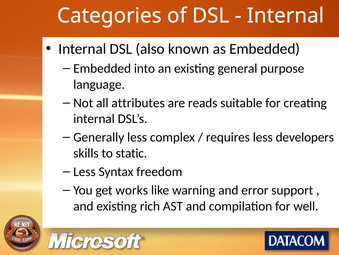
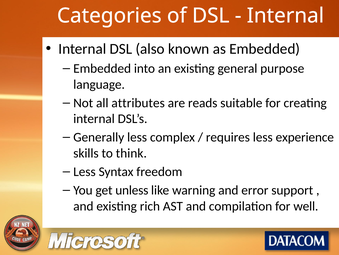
developers: developers -> experience (305, 137)
static: static -> think (131, 153)
works: works -> unless (132, 190)
